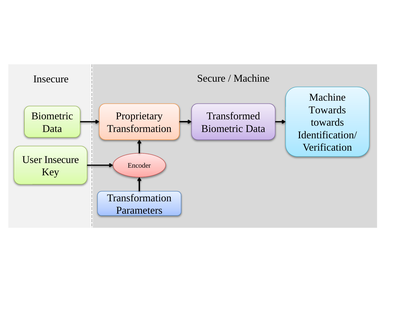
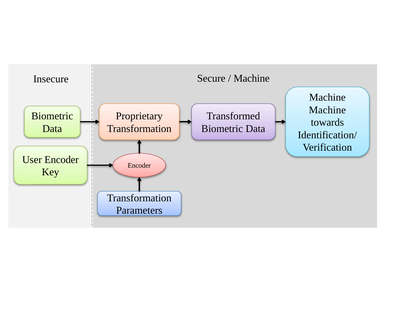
Towards: Towards -> Machine (327, 110)
User Insecure: Insecure -> Encoder (62, 160)
